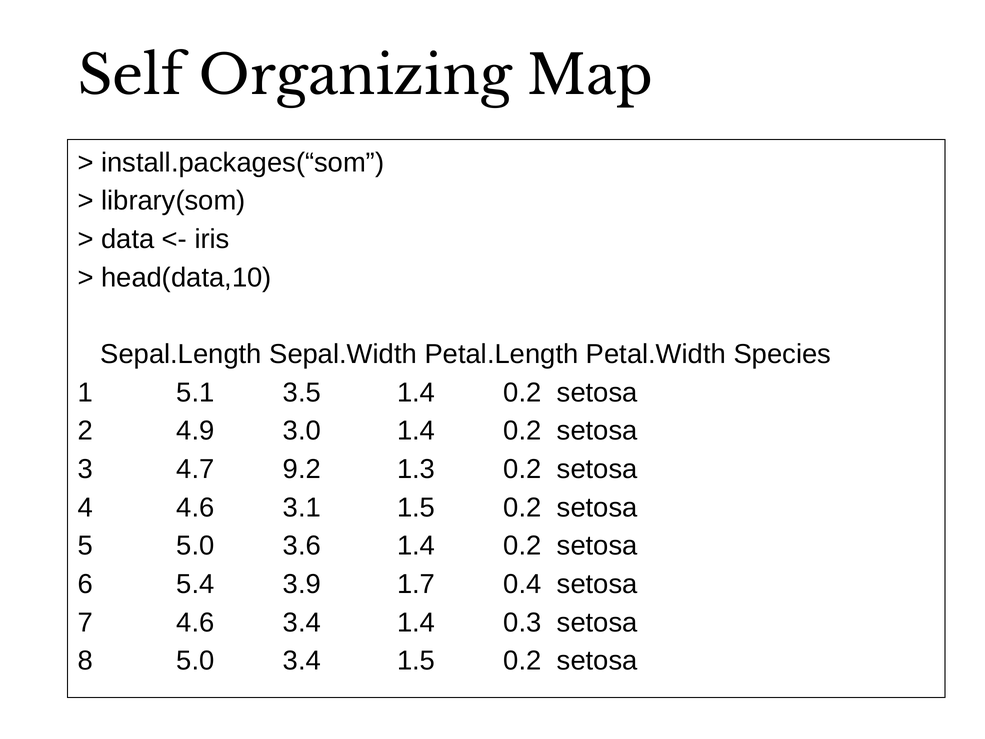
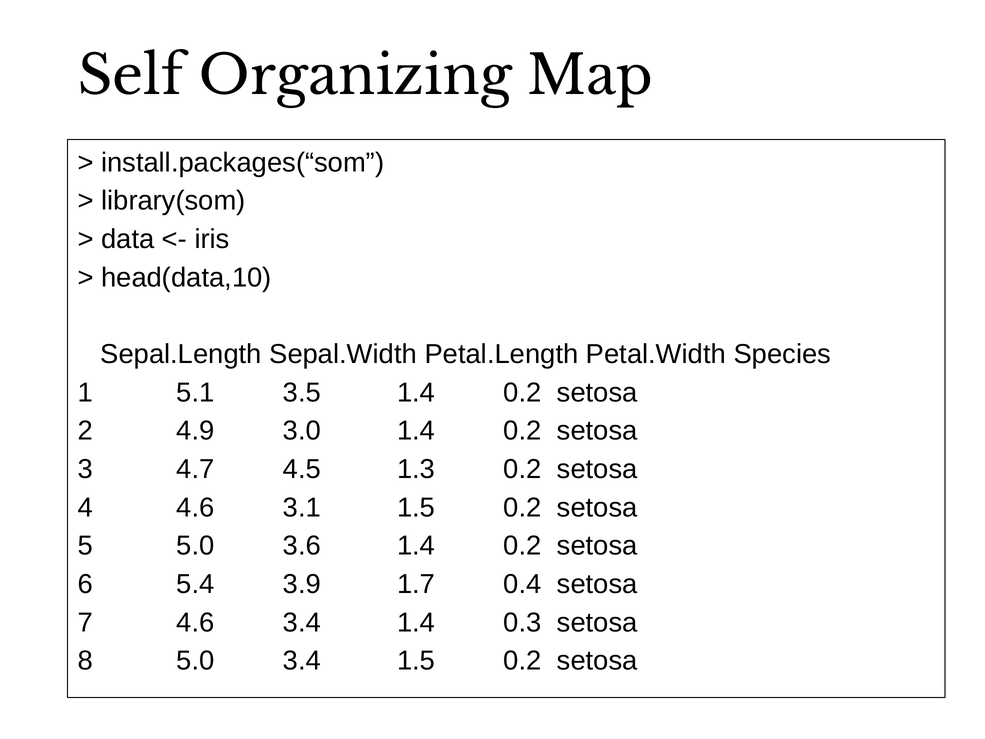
9.2: 9.2 -> 4.5 (302, 469)
